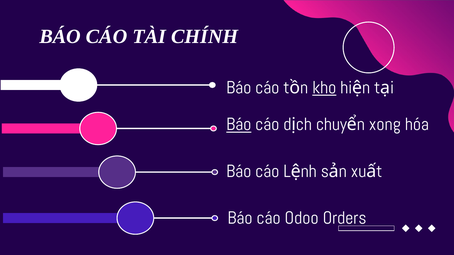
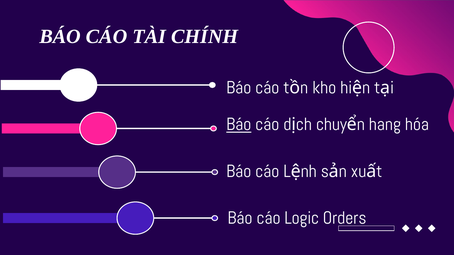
kho underline: present -> none (324, 88)
xong: xong -> hang (385, 125)
Odoo: Odoo -> Logic (302, 218)
